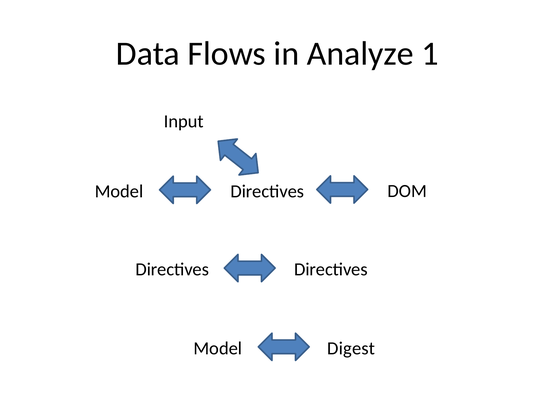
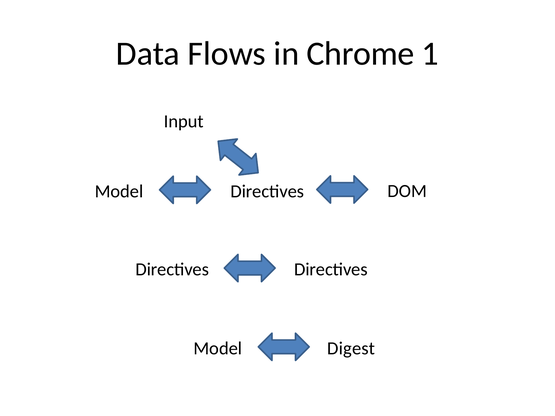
Analyze: Analyze -> Chrome (360, 54)
